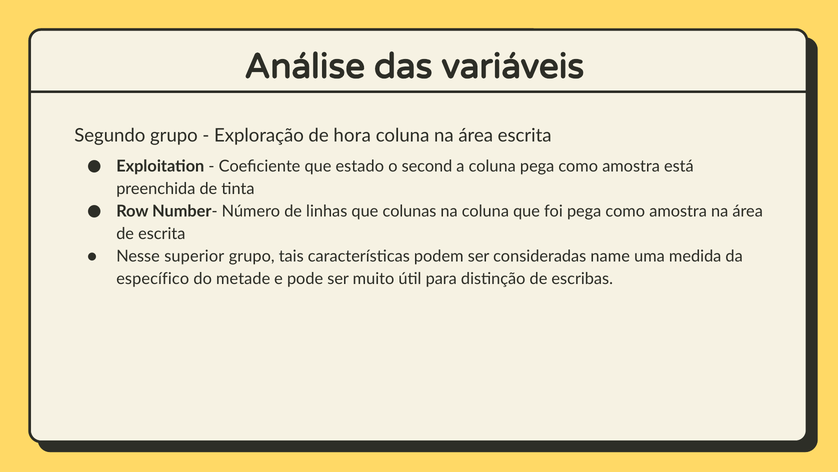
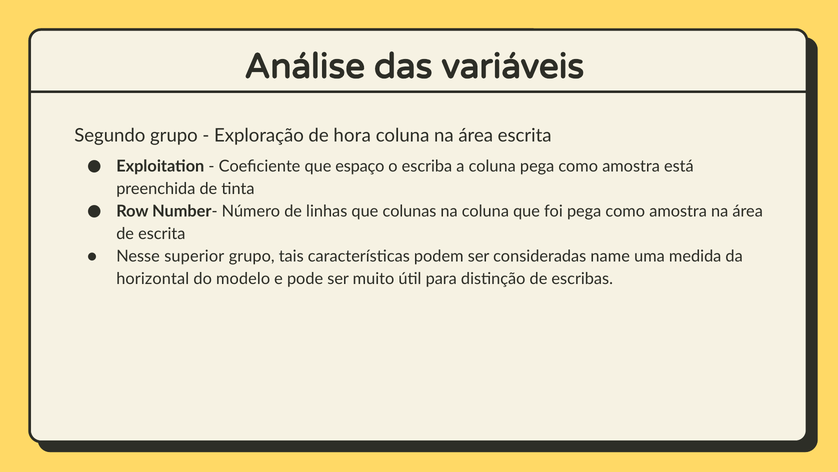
estado: estado -> espaço (360, 166)
second: second -> escriba (427, 166)
específico: específico -> horizontal (153, 279)
metade: metade -> modelo (243, 279)
